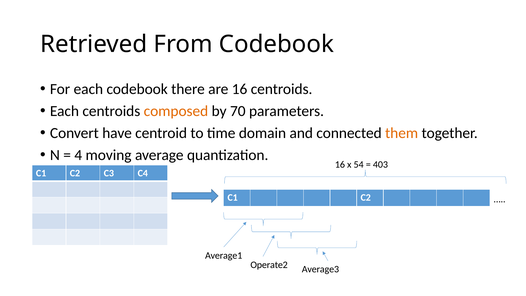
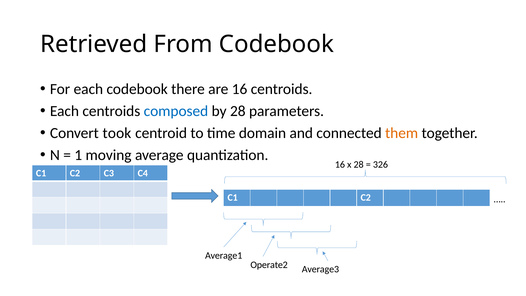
composed colour: orange -> blue (176, 111)
by 70: 70 -> 28 (238, 111)
have: have -> took (117, 133)
4: 4 -> 1 (78, 155)
x 54: 54 -> 28 (359, 164)
403: 403 -> 326 (380, 164)
